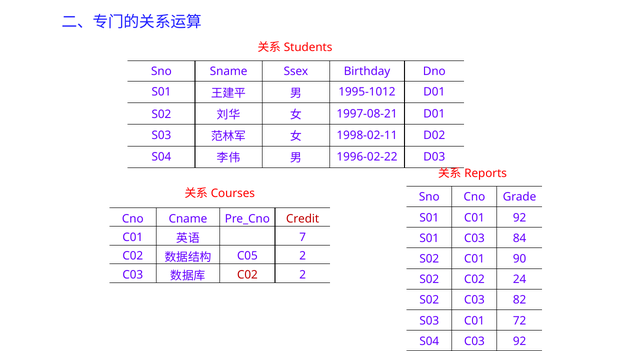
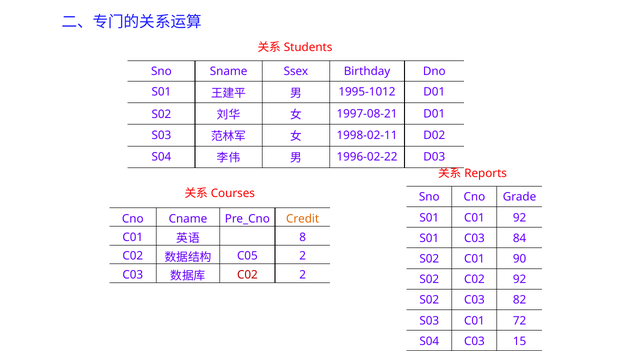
Credit colour: red -> orange (303, 218)
7: 7 -> 8 (303, 237)
C02 24: 24 -> 92 (520, 279)
C03 92: 92 -> 15 (520, 341)
